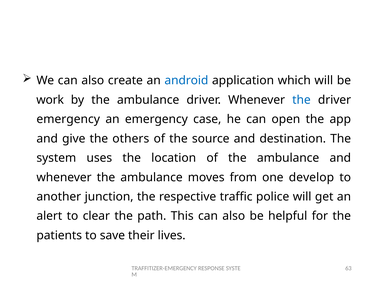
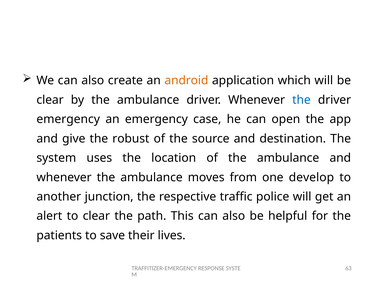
android colour: blue -> orange (186, 80)
work: work -> clear (50, 100)
others: others -> robust (131, 138)
